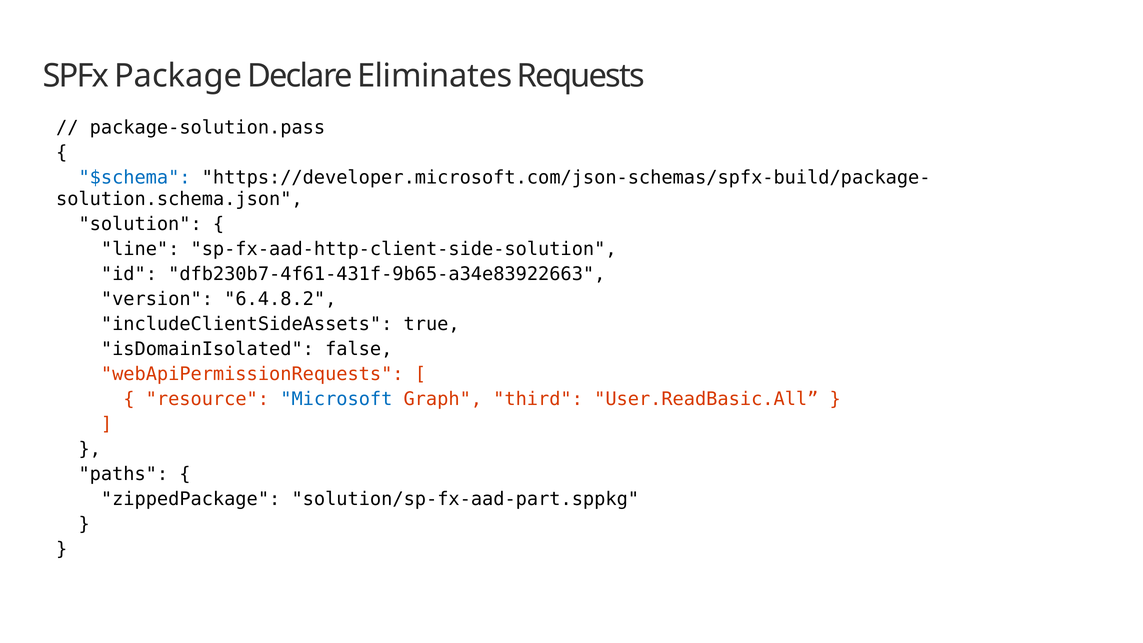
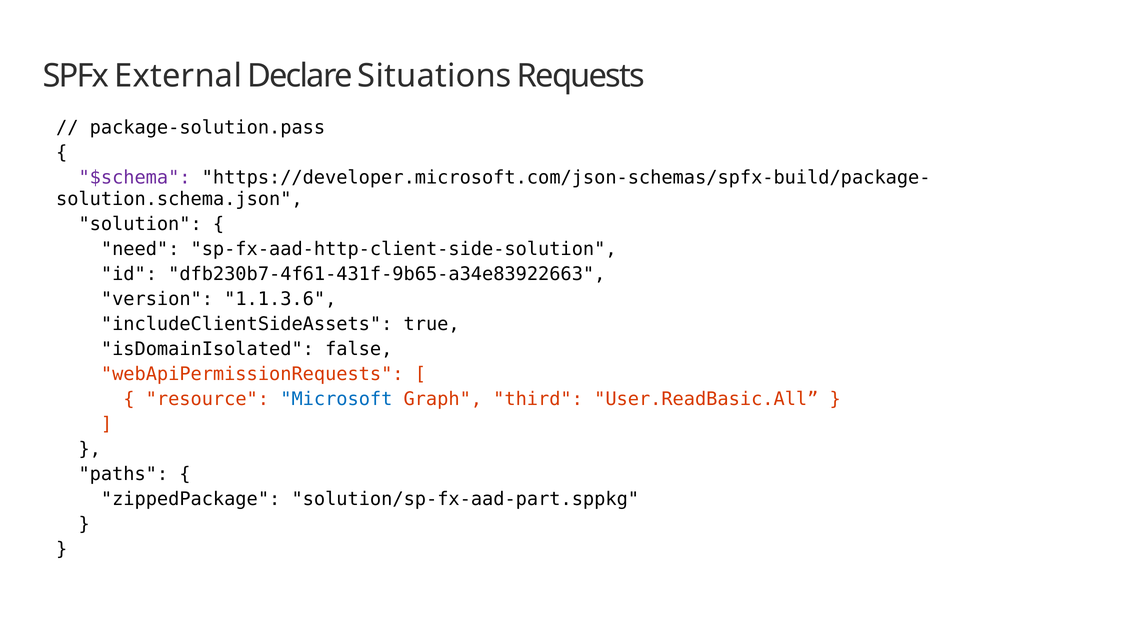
Package: Package -> External (178, 76)
Eliminates: Eliminates -> Situations (435, 76)
$schema colour: blue -> purple (135, 178)
line: line -> need (140, 249)
6.4.8.2: 6.4.8.2 -> 1.1.3.6 (280, 299)
